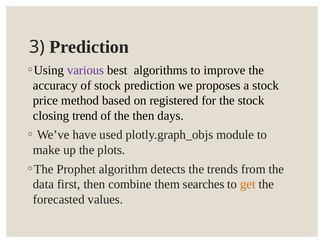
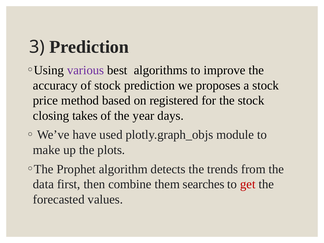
trend: trend -> takes (85, 116)
the then: then -> year (144, 116)
get colour: orange -> red (248, 184)
